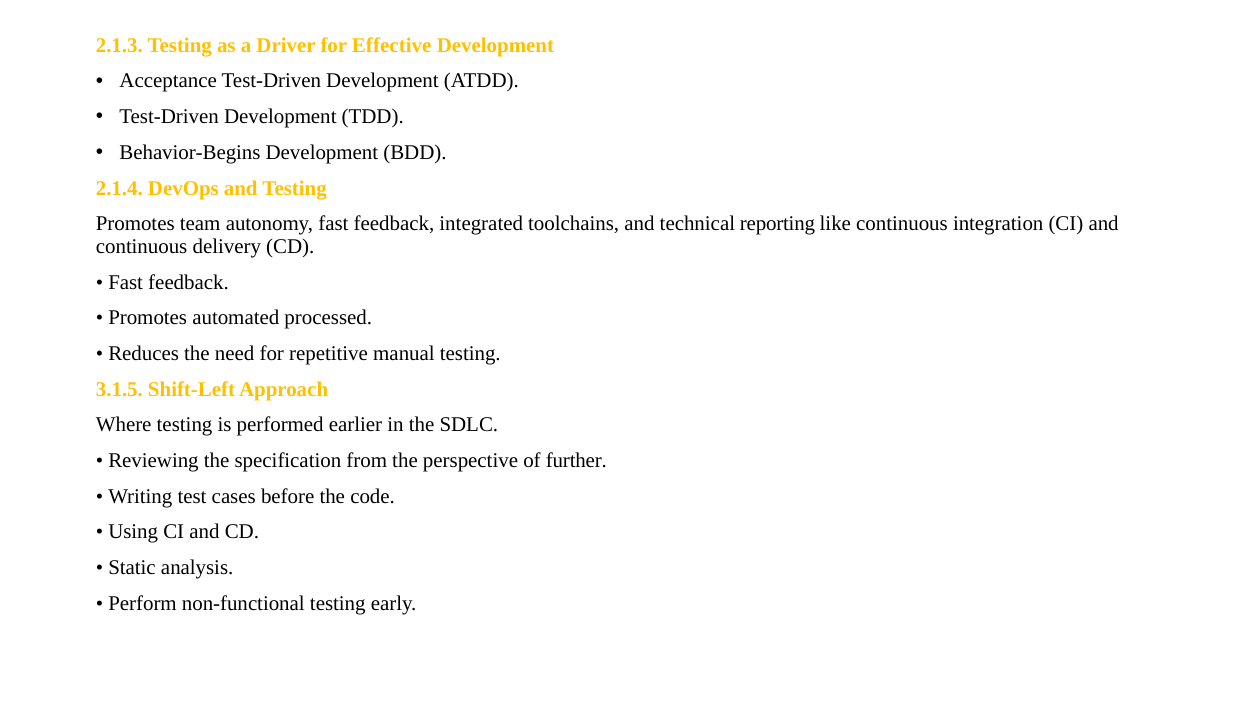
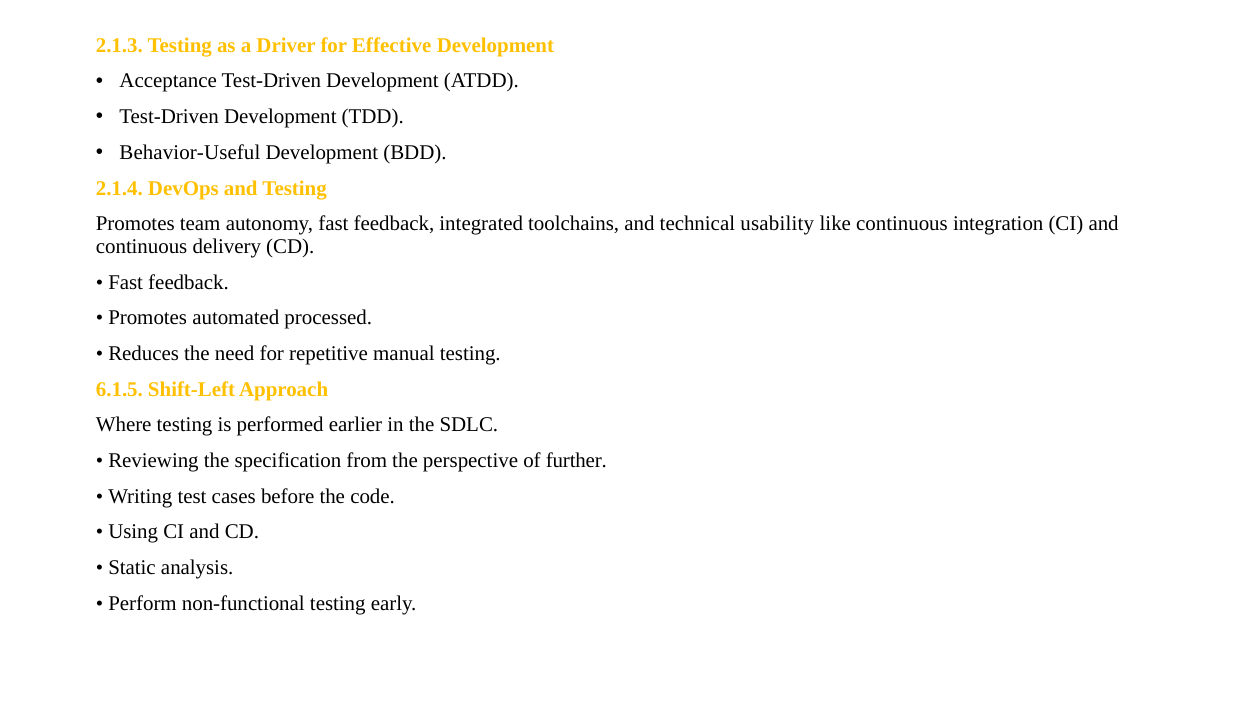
Behavior-Begins: Behavior-Begins -> Behavior-Useful (190, 153)
reporting: reporting -> usability (777, 224)
3.1.5: 3.1.5 -> 6.1.5 (119, 390)
